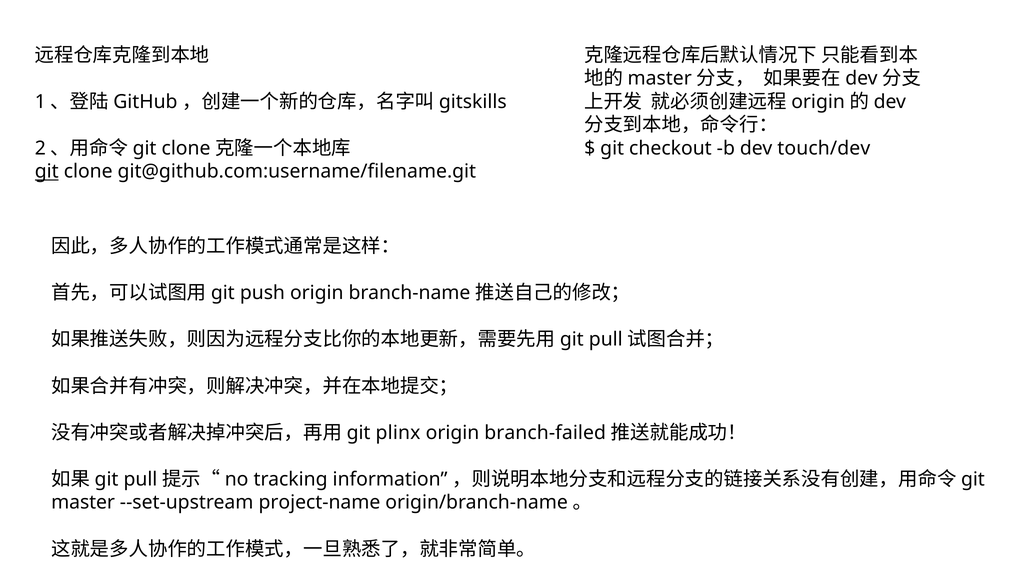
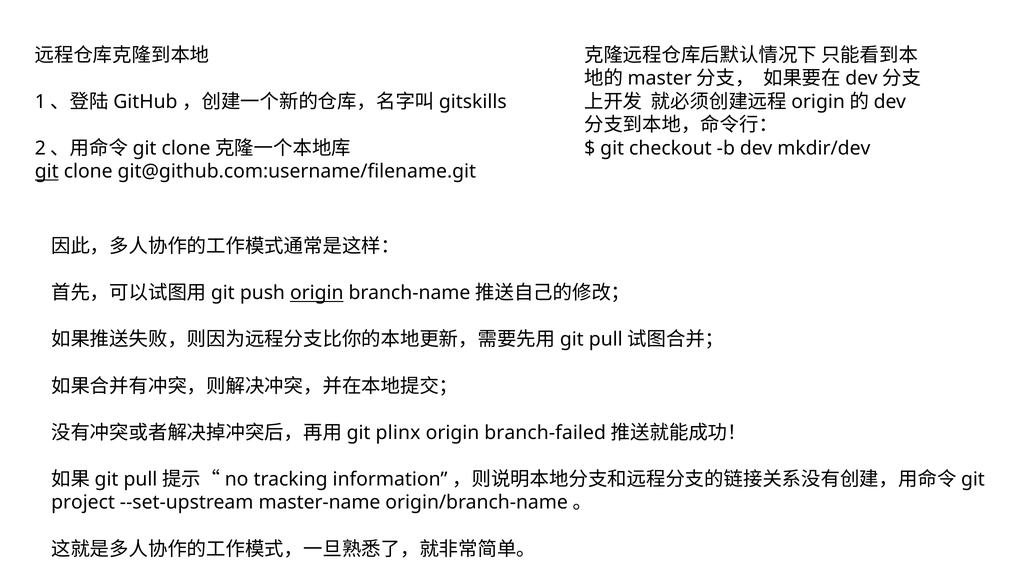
touch/dev: touch/dev -> mkdir/dev (824, 148)
origin underline: none -> present (317, 293)
master: master -> project (83, 502)
project-name: project-name -> master-name (319, 502)
